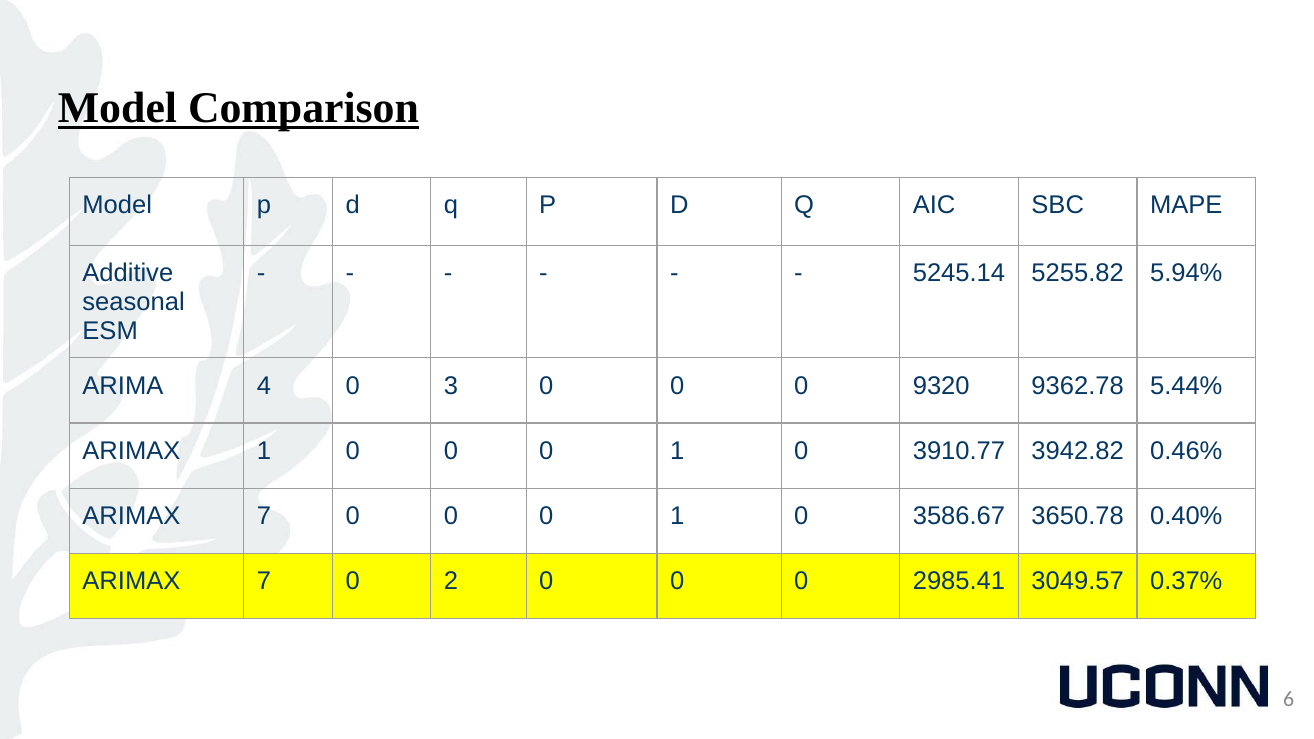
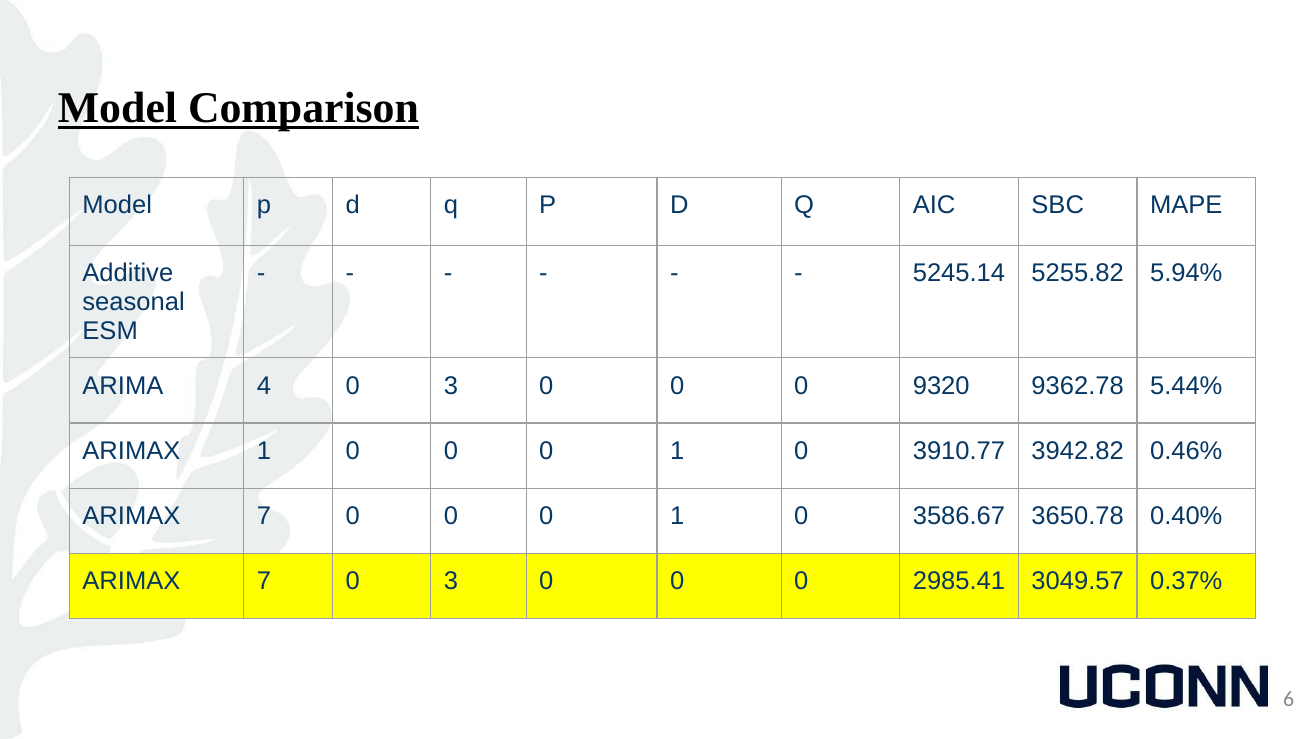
7 0 2: 2 -> 3 (451, 582)
